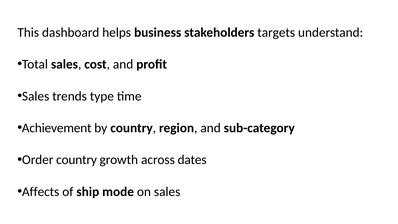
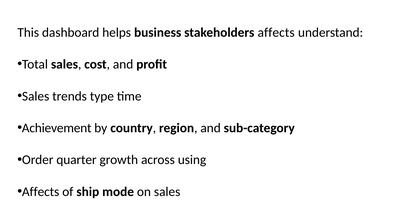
stakeholders targets: targets -> affects (276, 32)
Order country: country -> quarter (77, 160)
dates: dates -> using (192, 160)
